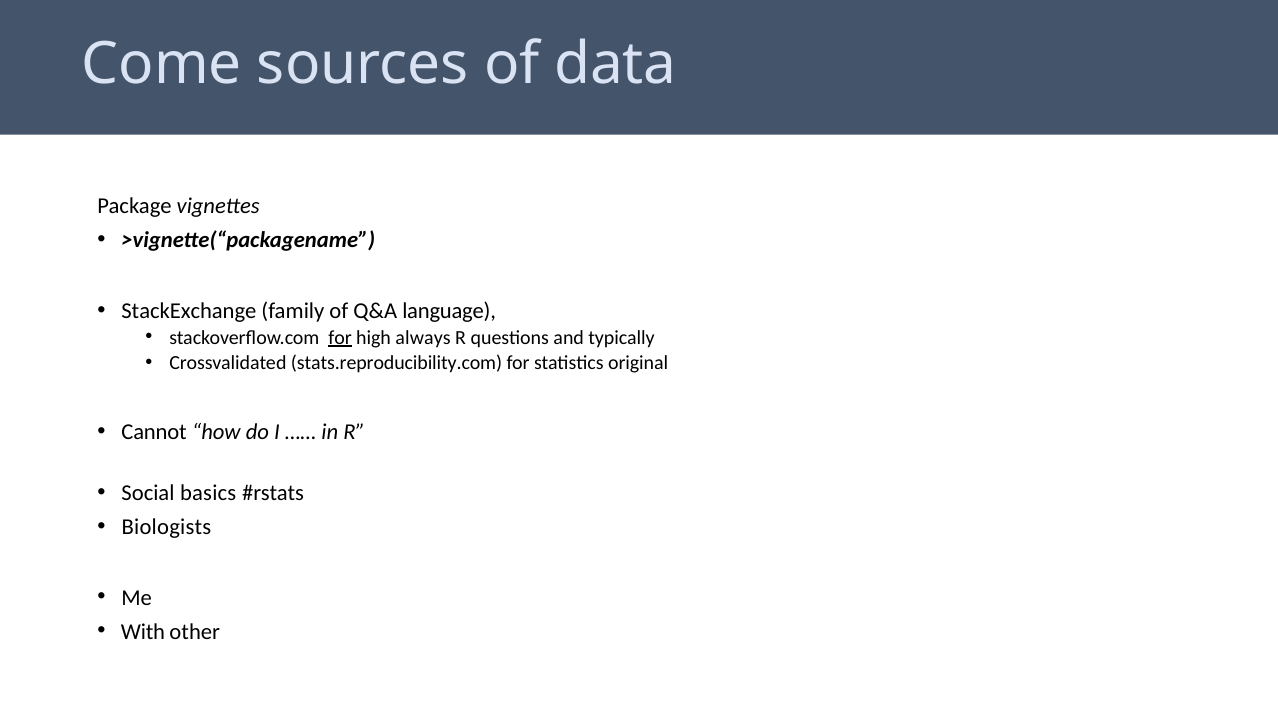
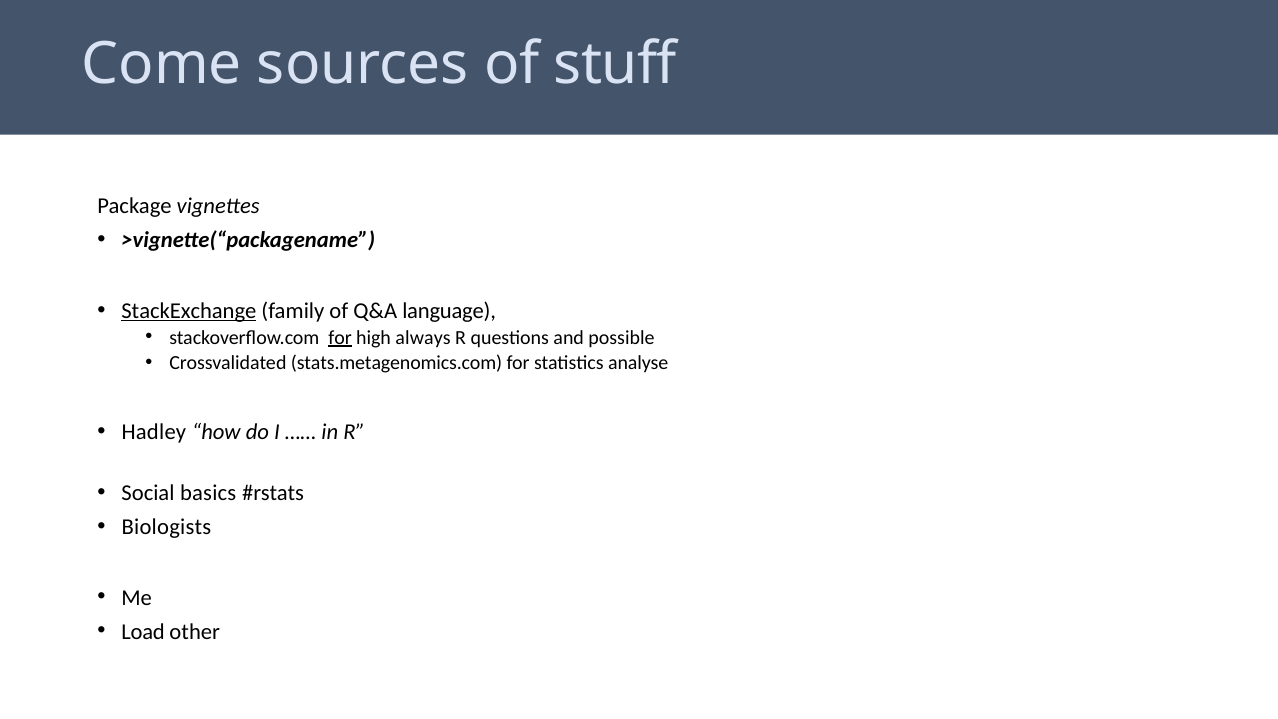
data: data -> stuff (615, 64)
StackExchange underline: none -> present (189, 311)
typically: typically -> possible (622, 337)
stats.reproducibility.com: stats.reproducibility.com -> stats.metagenomics.com (397, 363)
original: original -> analyse (638, 363)
Cannot: Cannot -> Hadley (154, 432)
With: With -> Load (143, 632)
